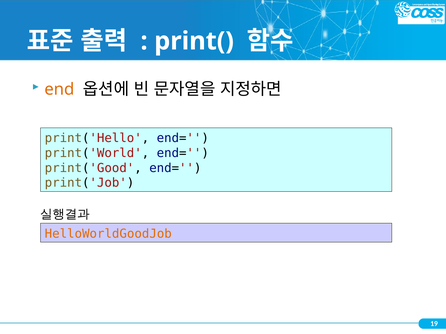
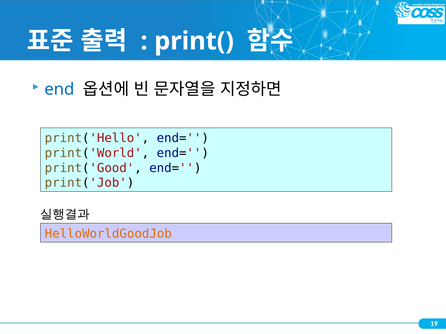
end colour: orange -> blue (60, 89)
